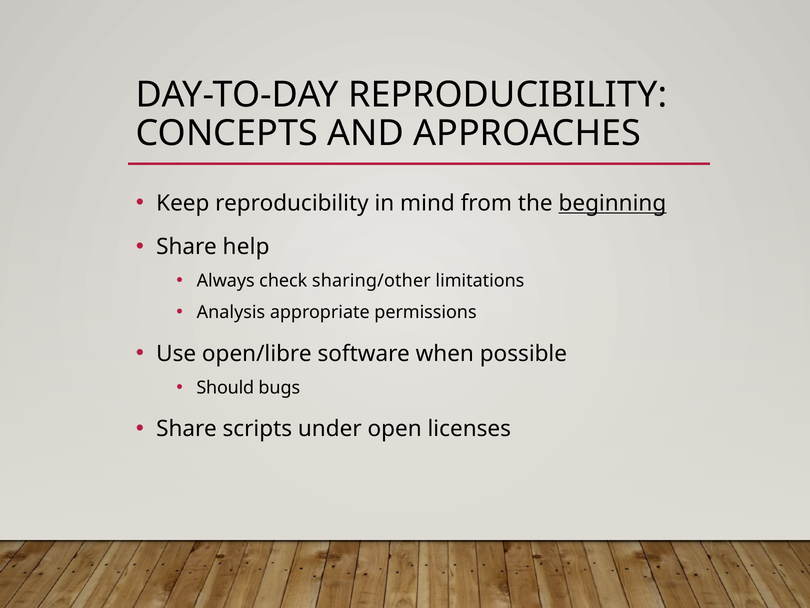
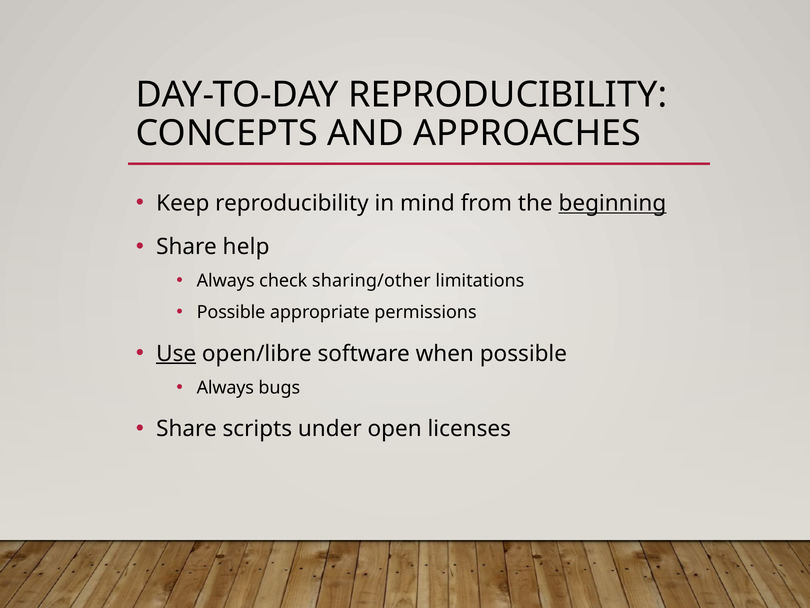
Analysis: Analysis -> Possible (231, 312)
Use underline: none -> present (176, 353)
Should: Should -> Always (225, 387)
